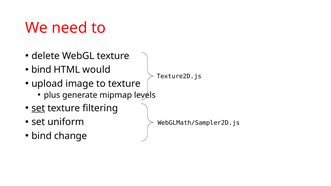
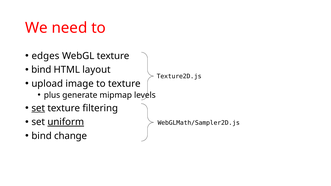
delete: delete -> edges (45, 56)
would: would -> layout (96, 70)
uniform underline: none -> present (66, 122)
